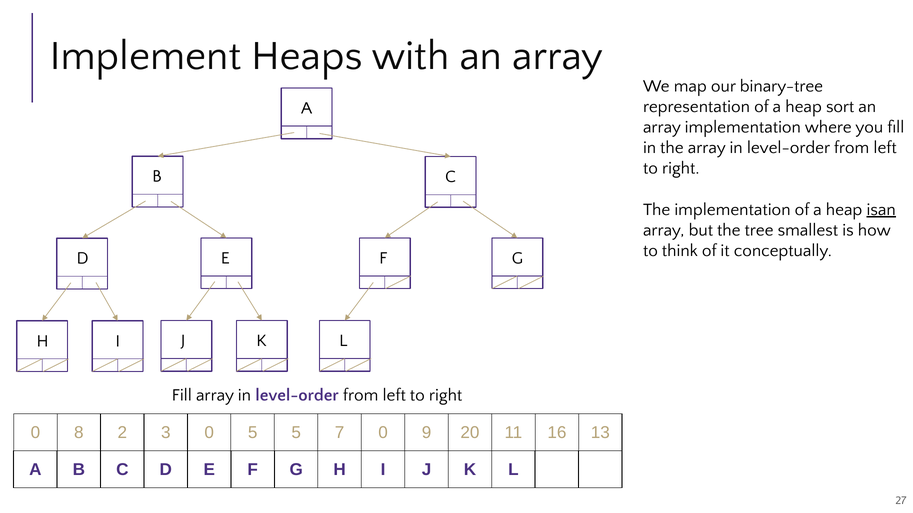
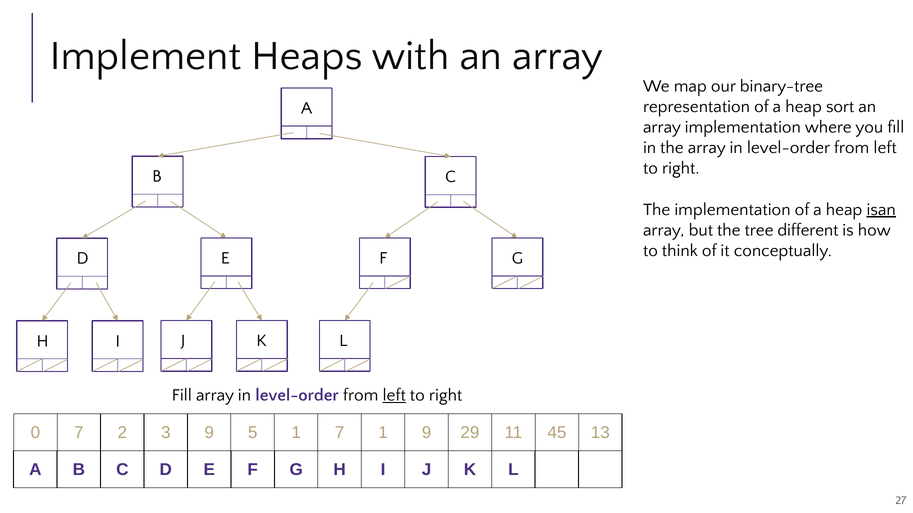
smallest: smallest -> different (808, 230)
left underline: none -> present (394, 395)
0 8: 8 -> 7 (79, 433)
3 0: 0 -> 9 (209, 433)
5 5: 5 -> 1 (296, 433)
7 0: 0 -> 1 (383, 433)
20: 20 -> 29 (470, 433)
16: 16 -> 45 (557, 433)
